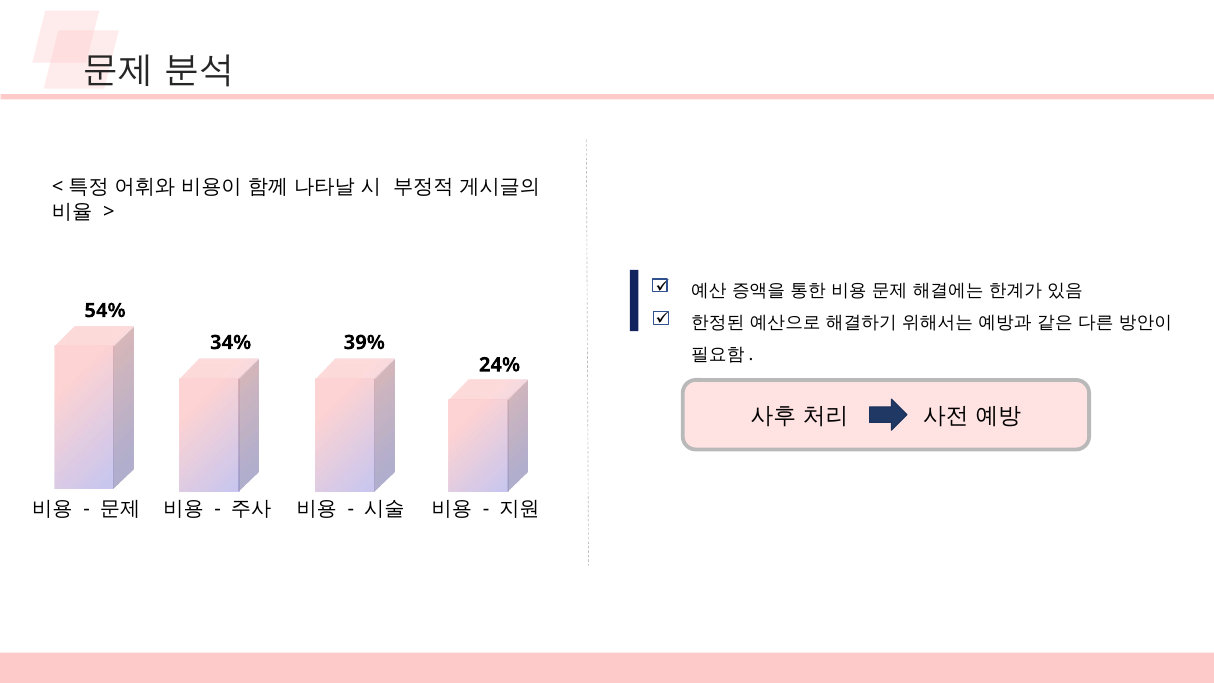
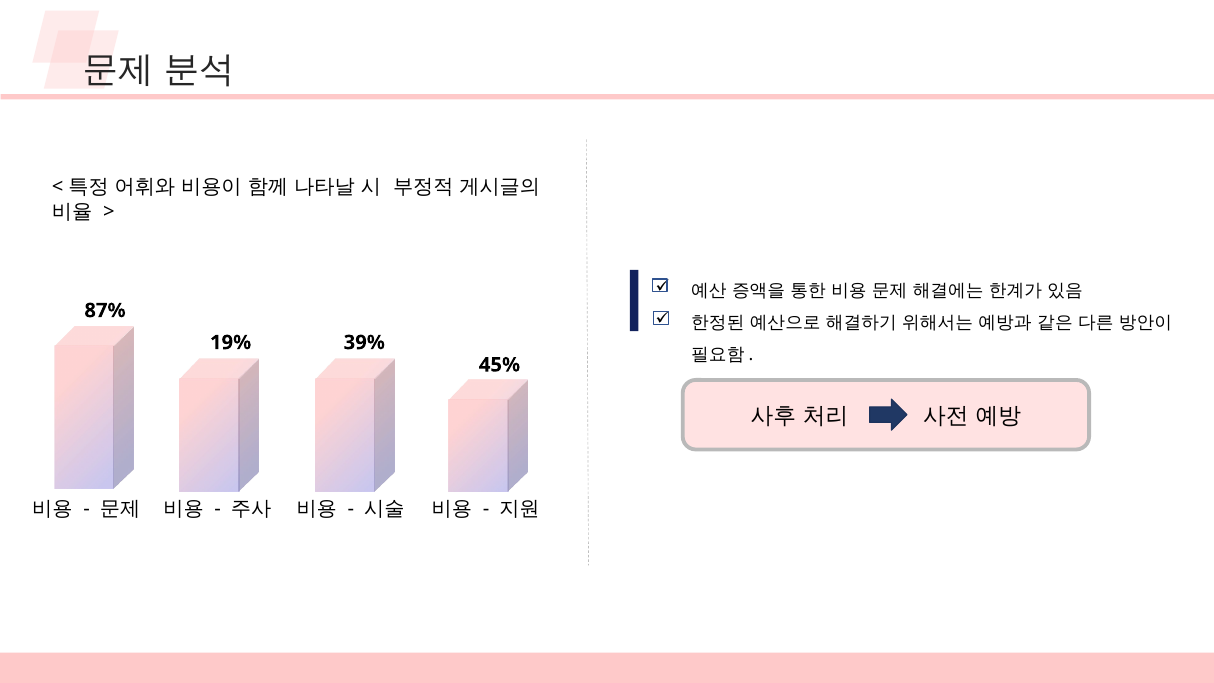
54%: 54% -> 87% (105, 311)
34%: 34% -> 19% (231, 342)
24%: 24% -> 45% (500, 365)
